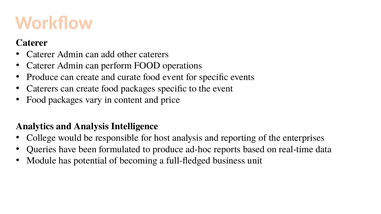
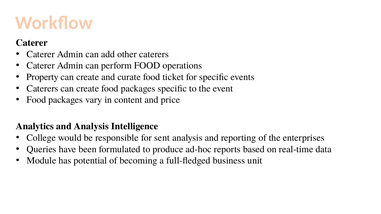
Produce: Produce -> Property (43, 77)
food event: event -> ticket (173, 77)
host: host -> sent (162, 138)
